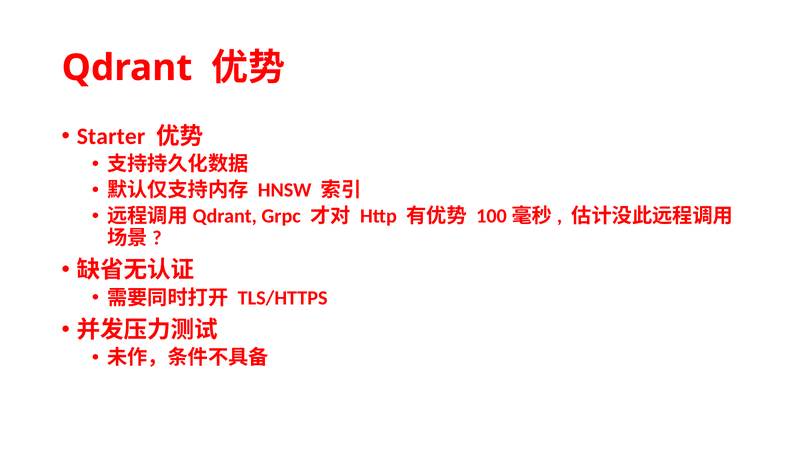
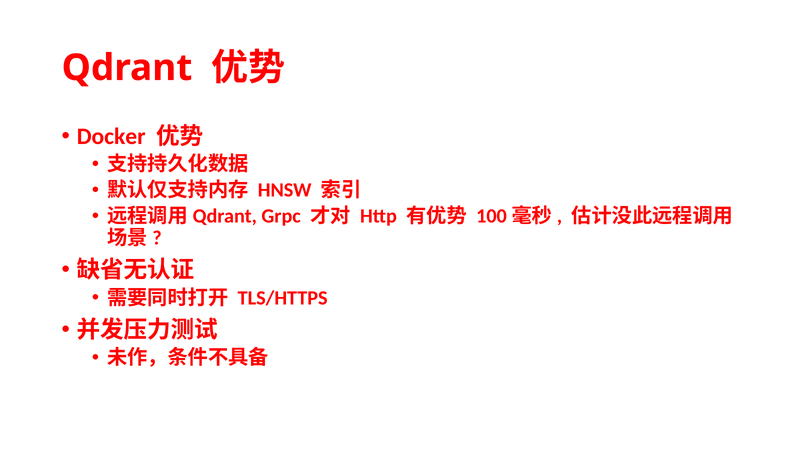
Starter: Starter -> Docker (111, 137)
